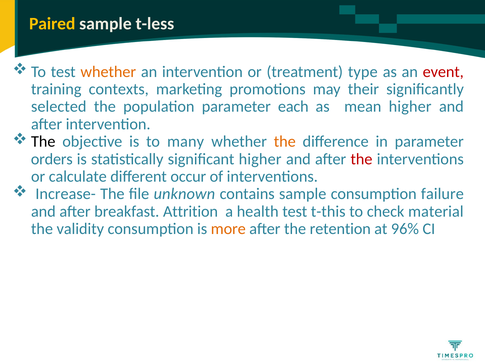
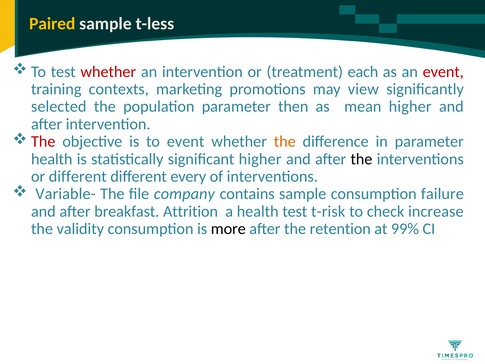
whether colour: orange -> red (108, 72)
type: type -> each (363, 72)
their: their -> view (363, 89)
each: each -> then (293, 107)
The colour: black -> red (43, 141)
to many: many -> event (186, 141)
orders: orders -> health (52, 159)
the colour: red -> black (361, 159)
or calculate: calculate -> different (78, 176)
occur: occur -> every (188, 176)
Increase-: Increase- -> Variable- (66, 194)
unknown: unknown -> company (184, 194)
t-this: t-this -> t-risk (328, 211)
material: material -> increase (436, 211)
more colour: orange -> black (228, 229)
96%: 96% -> 99% (405, 229)
